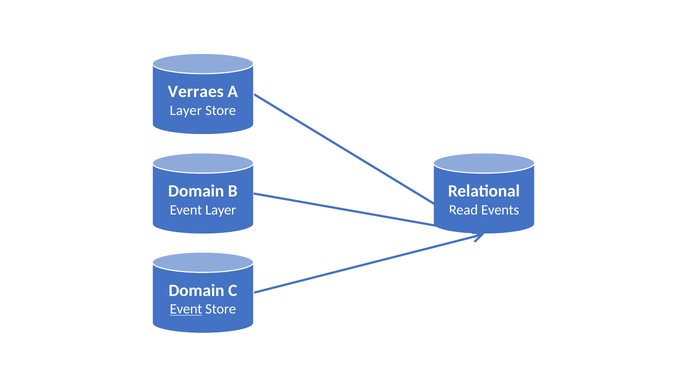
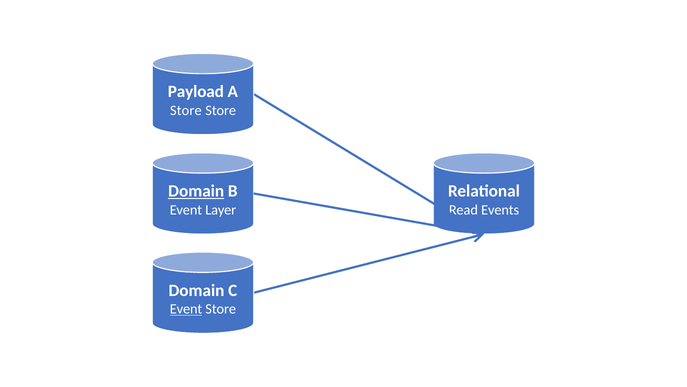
Verraes: Verraes -> Payload (196, 92)
Layer: Layer -> Store (186, 110)
Domain underline: none -> present (196, 191)
